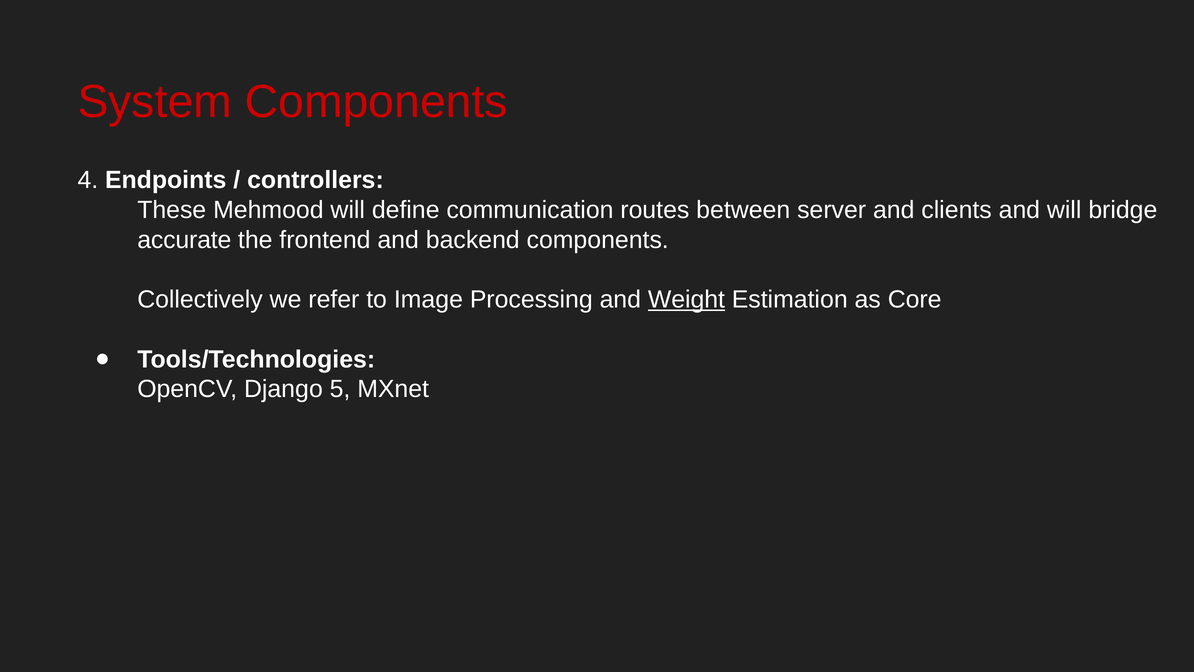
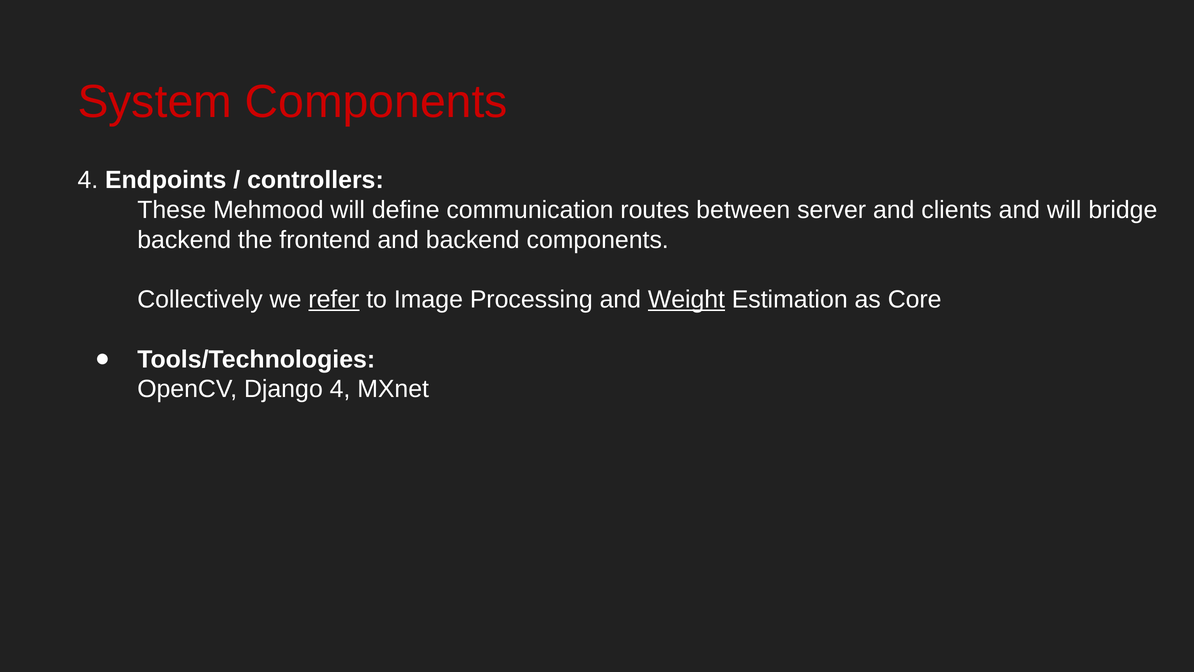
accurate: accurate -> backend (184, 240)
refer underline: none -> present (334, 299)
Django 5: 5 -> 4 (340, 389)
